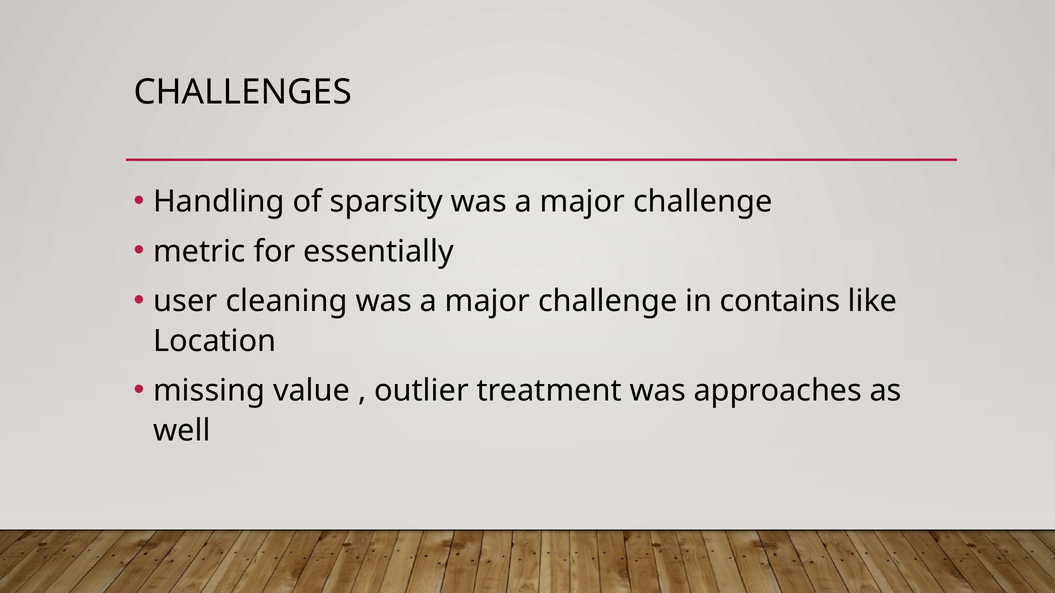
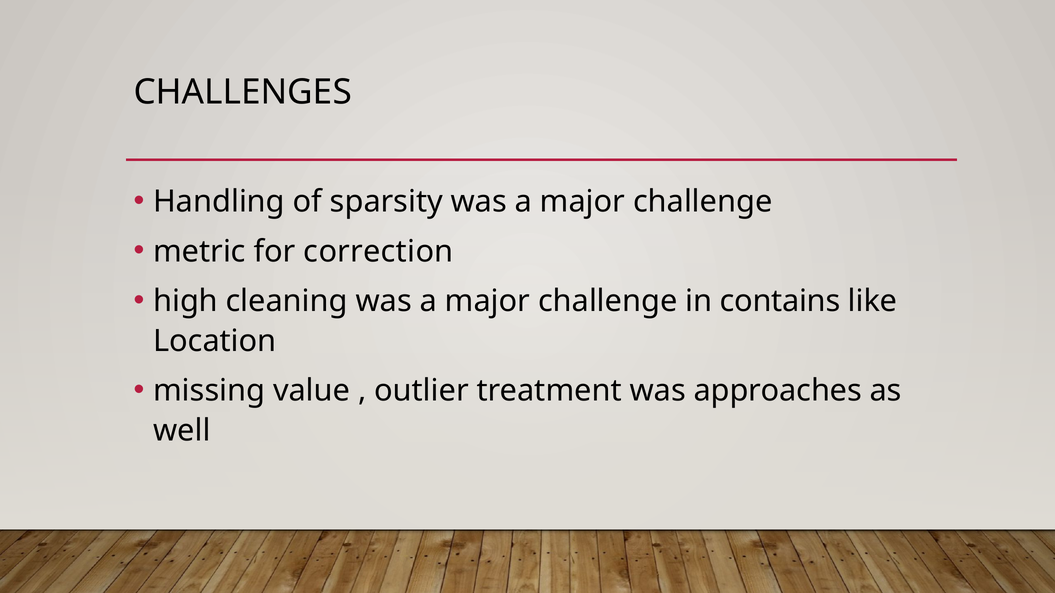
essentially: essentially -> correction (378, 252)
user: user -> high (186, 301)
